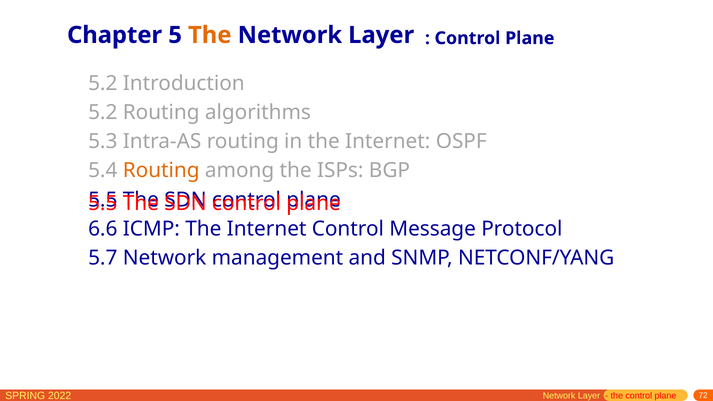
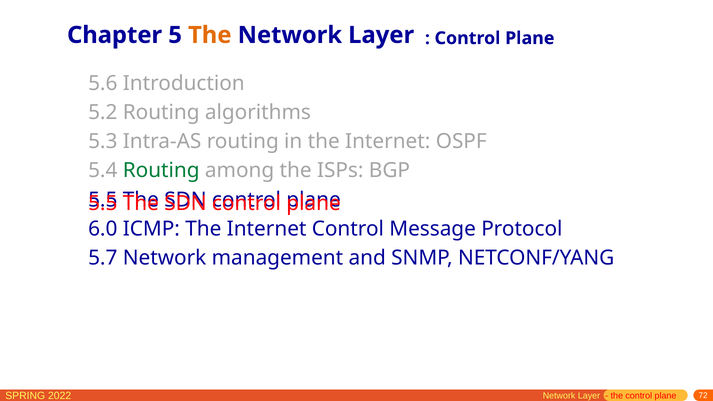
5.2: 5.2 -> 5.6 (103, 83)
Routing colour: orange -> green (161, 171)
6.6: 6.6 -> 6.0 (103, 229)
